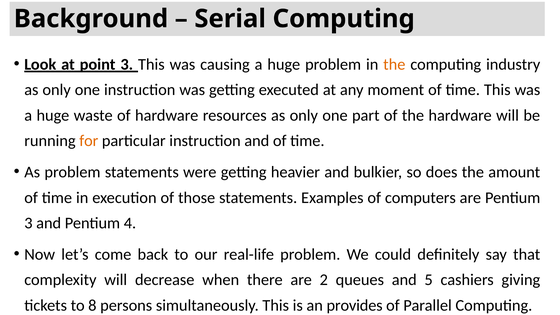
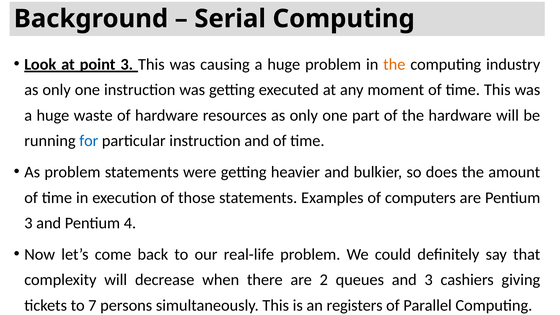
for colour: orange -> blue (89, 141)
and 5: 5 -> 3 (429, 280)
8: 8 -> 7 (92, 305)
provides: provides -> registers (355, 305)
